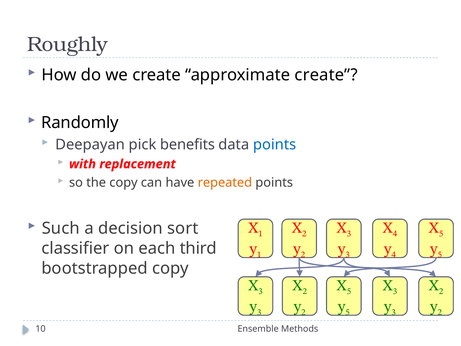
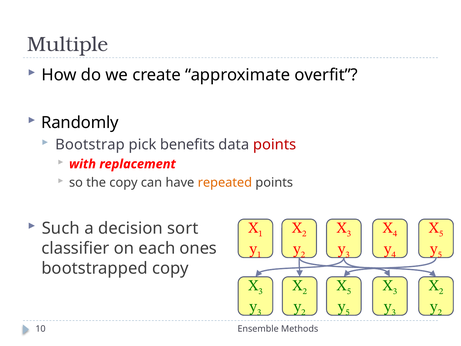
Roughly: Roughly -> Multiple (68, 44)
approximate create: create -> overfit (326, 75)
Deepayan: Deepayan -> Bootstrap (90, 144)
points colour: blue -> red (275, 144)
third: third -> ones (198, 248)
